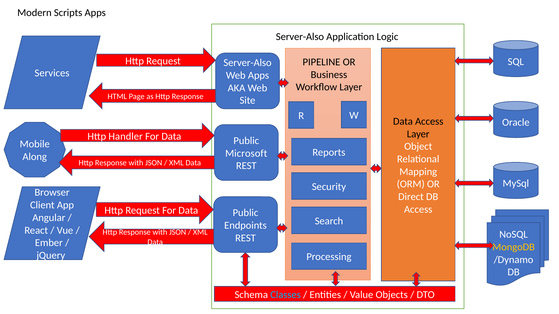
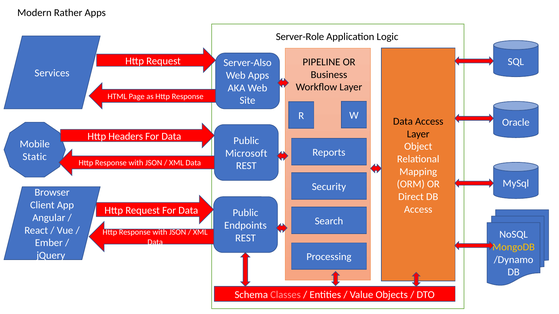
Scripts: Scripts -> Rather (68, 13)
Server-Also: Server-Also -> Server-Role (300, 37)
Handler: Handler -> Headers (126, 136)
Along: Along -> Static (35, 157)
Classes colour: light blue -> pink (286, 295)
